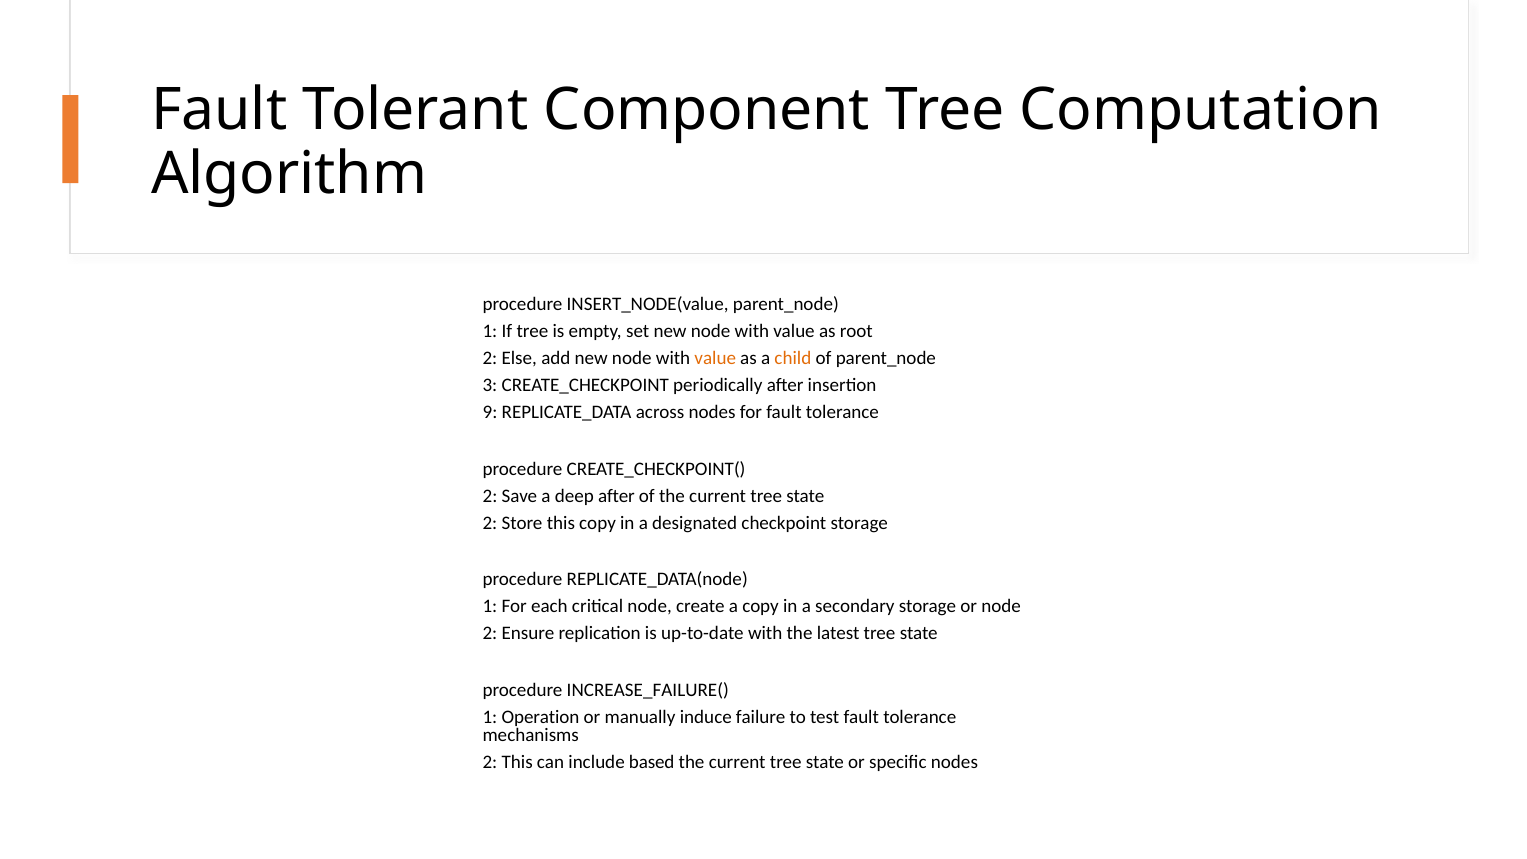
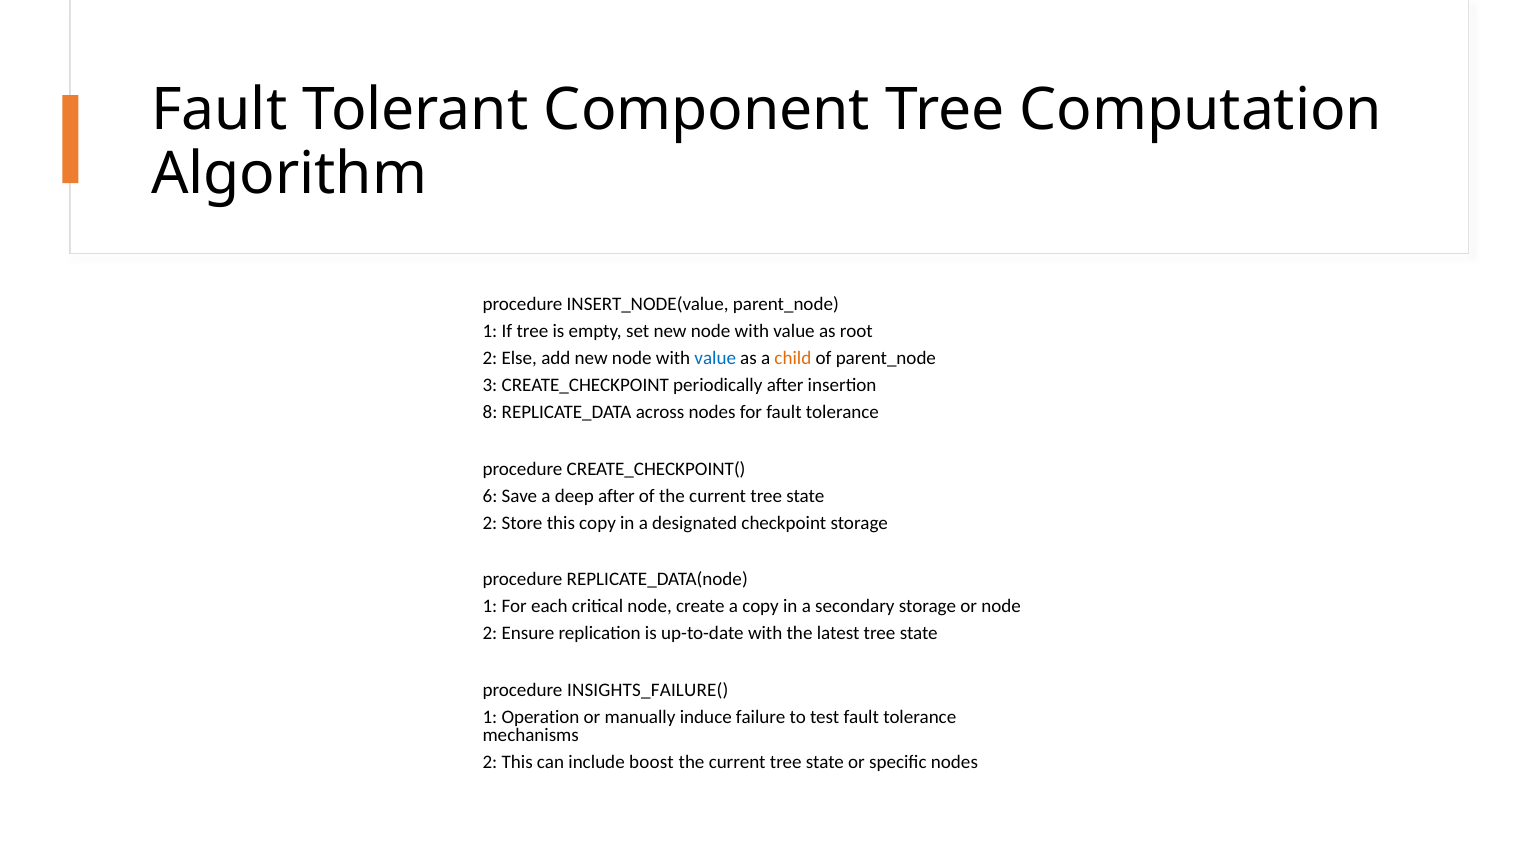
value colour: orange -> blue (715, 358)
9: 9 -> 8 (490, 413)
2: 2 -> 6 (490, 496)
INCREASE_FAILURE(: INCREASE_FAILURE( -> INSIGHTS_FAILURE( (648, 690)
based: based -> boost (651, 762)
